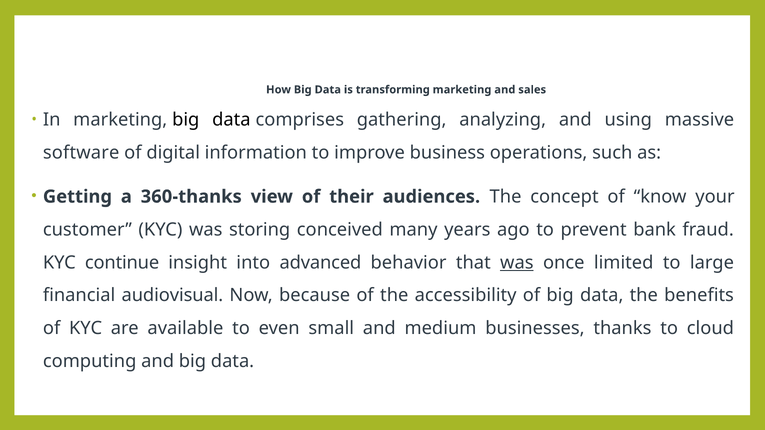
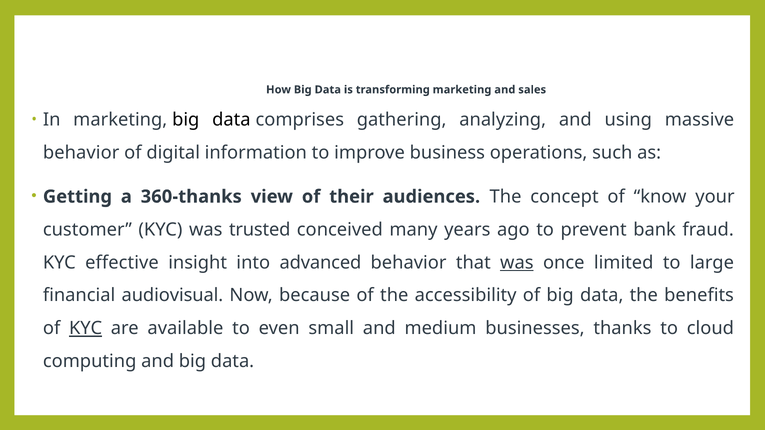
software: software -> behavior (81, 153)
storing: storing -> trusted (260, 230)
continue: continue -> effective (122, 263)
KYC underline: none -> present (86, 329)
